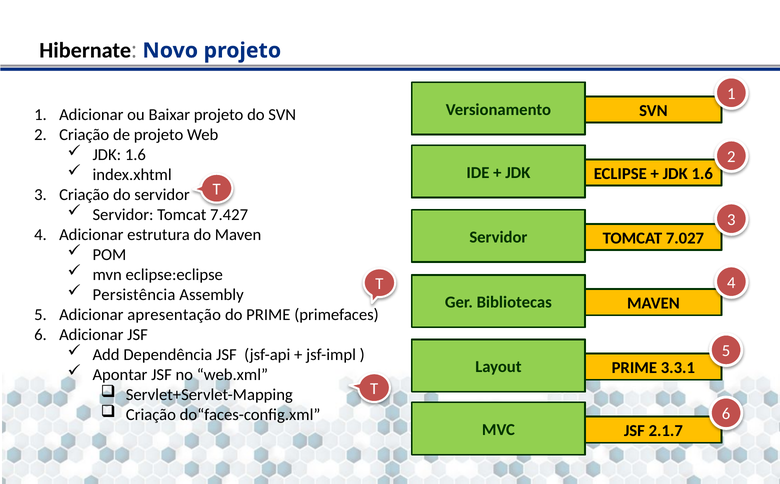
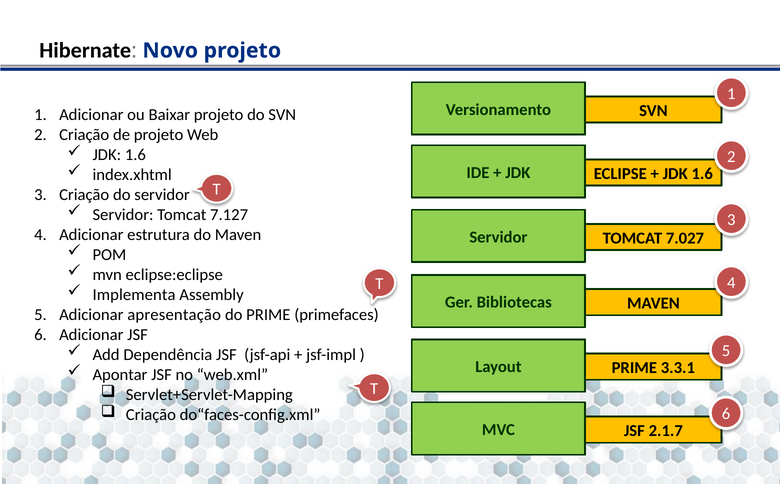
7.427: 7.427 -> 7.127 (229, 215)
Persistência: Persistência -> Implementa (134, 295)
